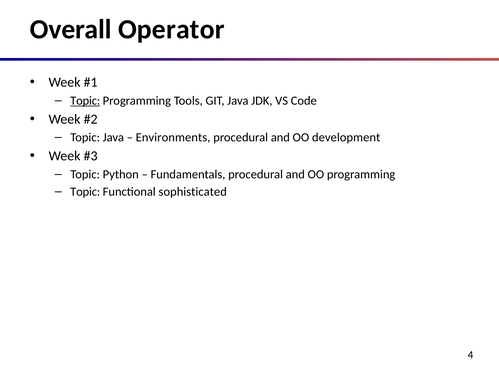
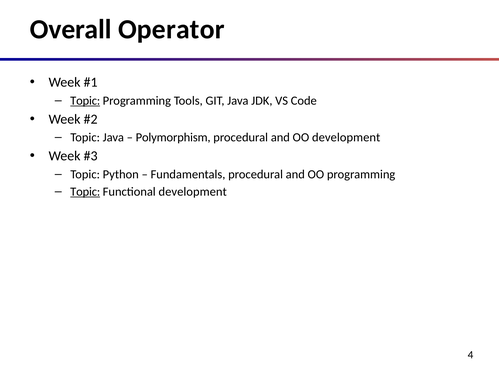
Environments: Environments -> Polymorphism (173, 138)
Topic underline: none -> present (85, 192)
Functional sophisticated: sophisticated -> development (193, 192)
